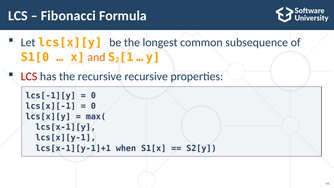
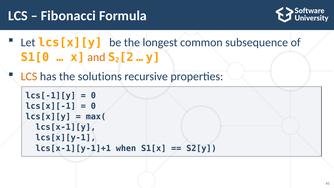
1: 1 -> 2 (126, 57)
LCS colour: red -> orange (29, 77)
the recursive: recursive -> solutions (100, 77)
